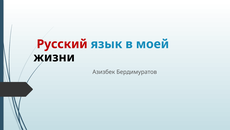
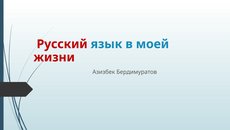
жизни colour: black -> red (54, 57)
